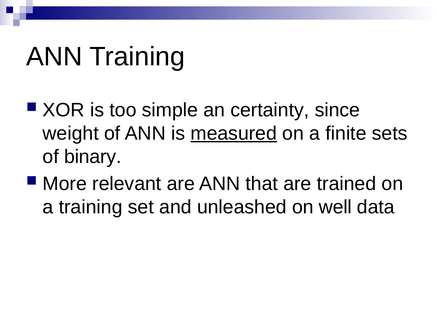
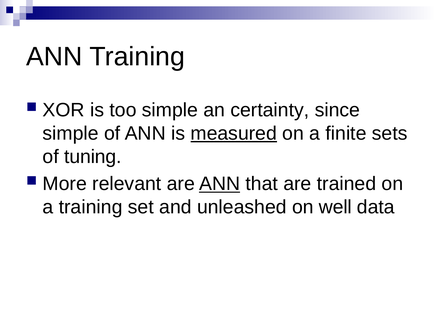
weight: weight -> simple (71, 133)
binary: binary -> tuning (93, 157)
ANN underline: none -> present (220, 184)
